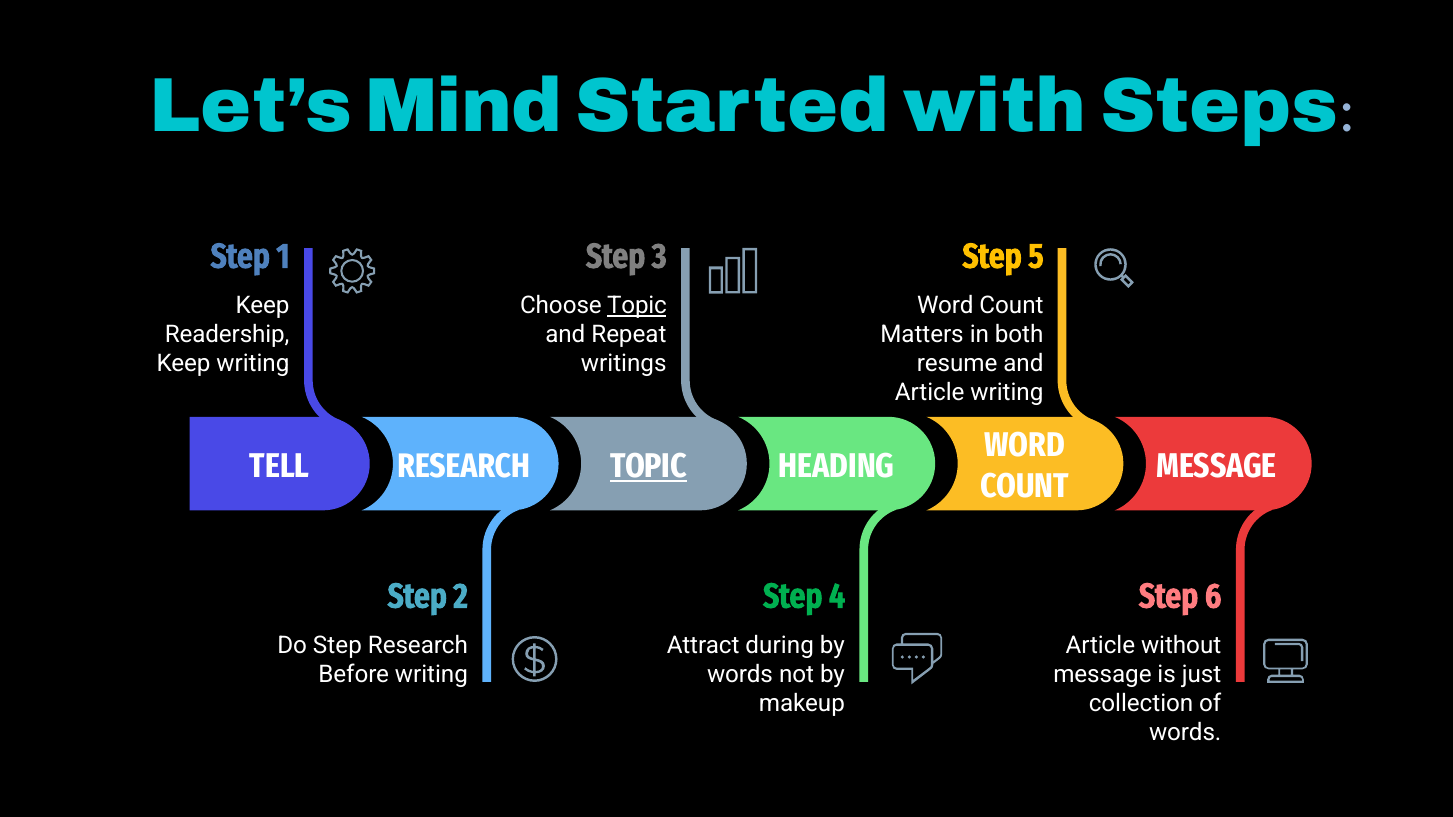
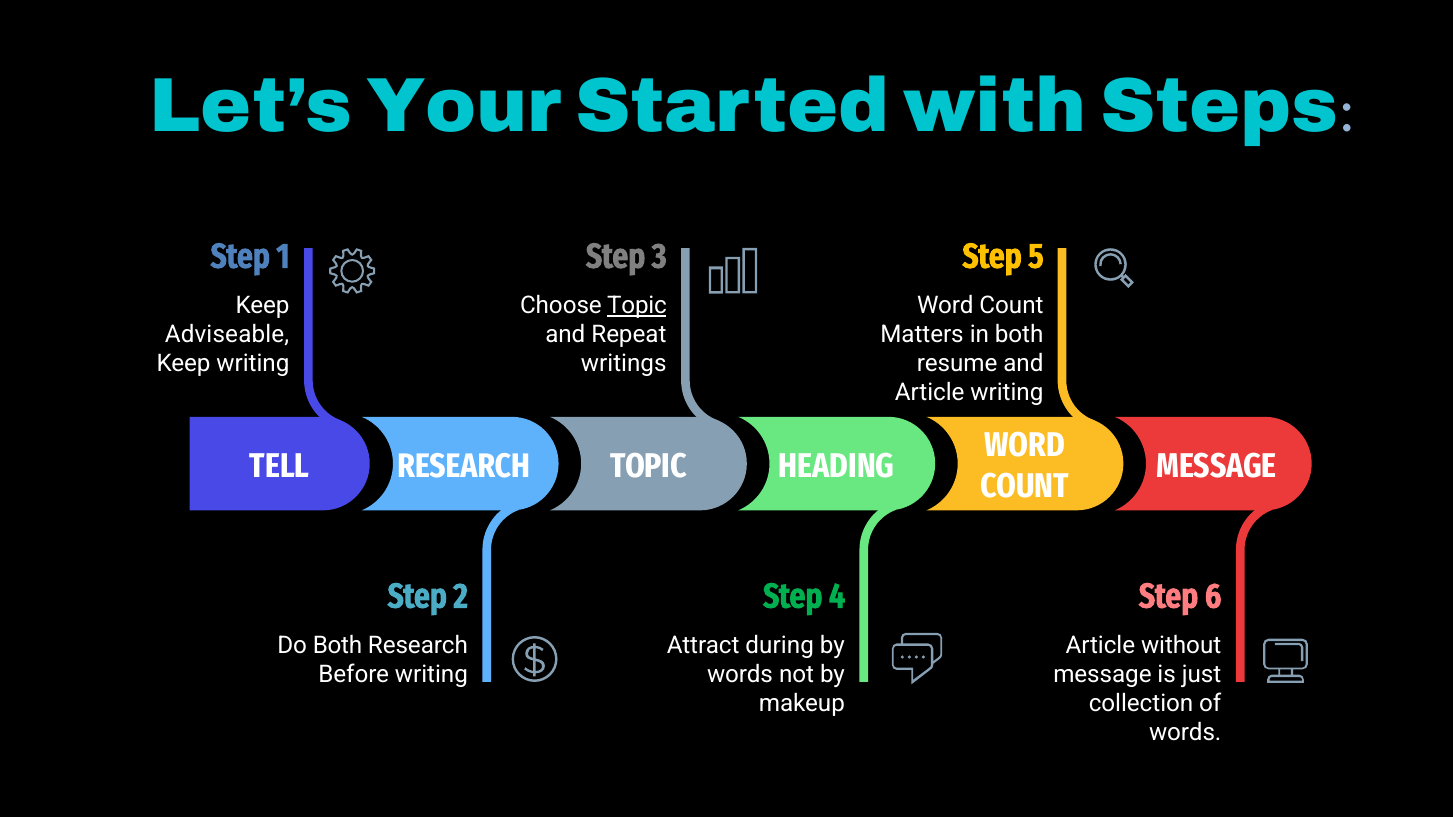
Mind: Mind -> Your (464, 106)
Readership: Readership -> Adviseable (227, 335)
TOPIC underline: present -> none (648, 466)
Do Step: Step -> Both (338, 645)
